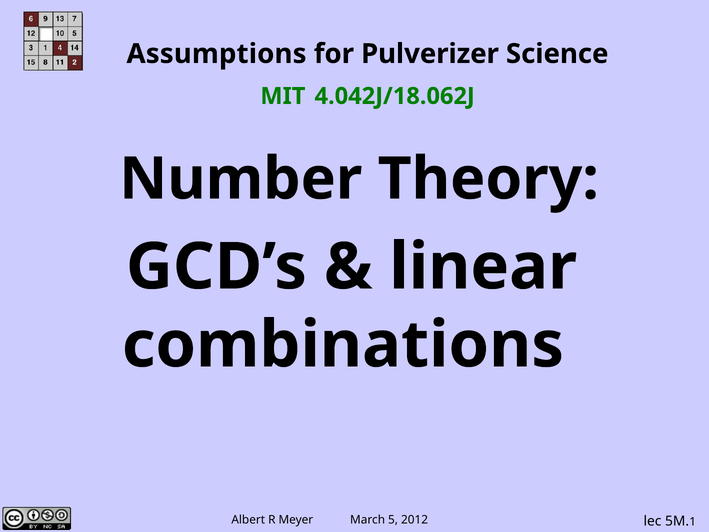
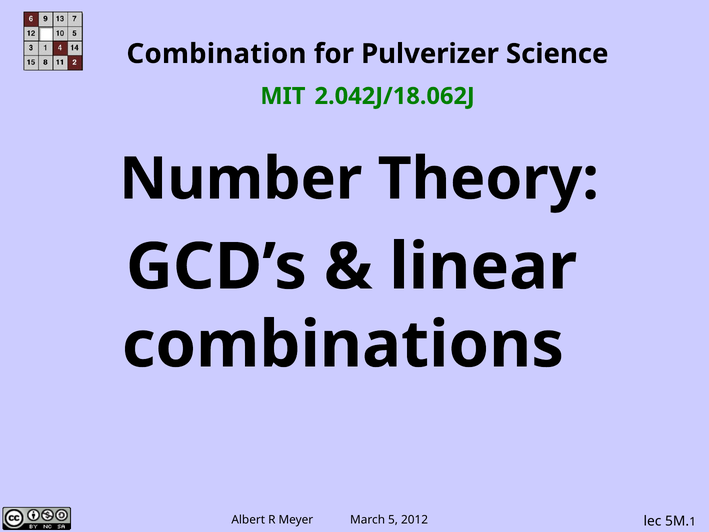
Assumptions: Assumptions -> Combination (216, 54)
4.042J/18.062J: 4.042J/18.062J -> 2.042J/18.062J (395, 96)
